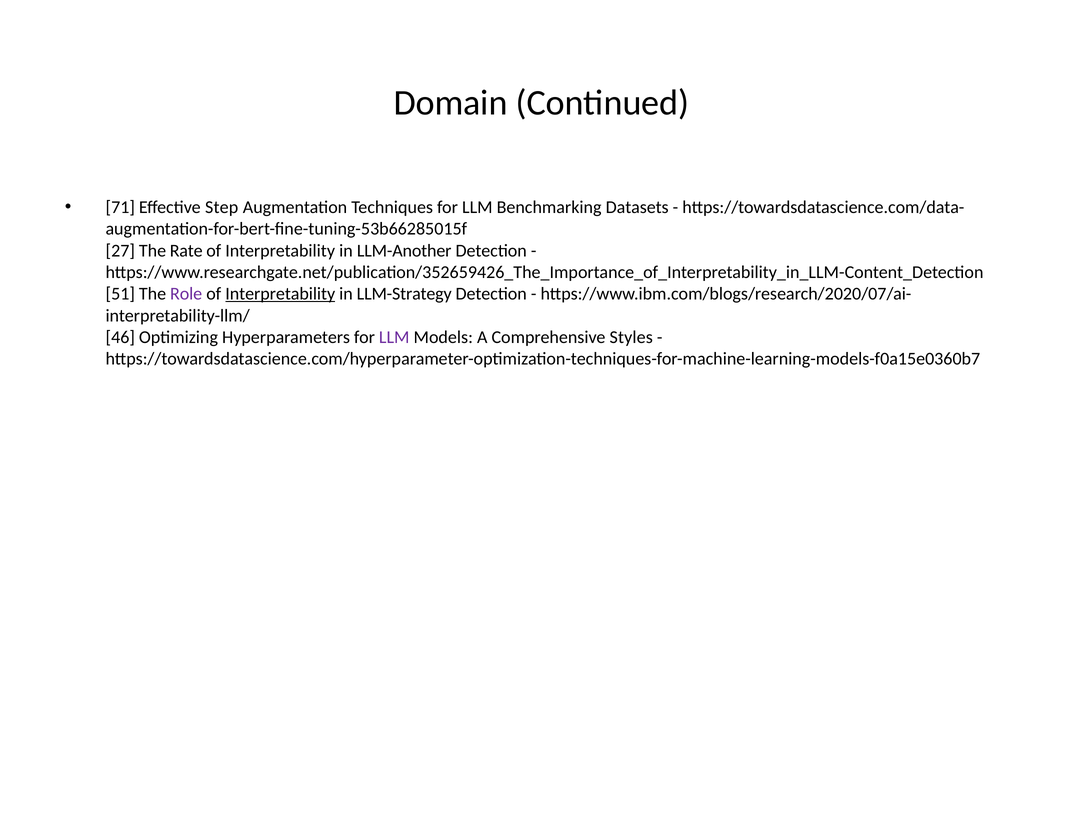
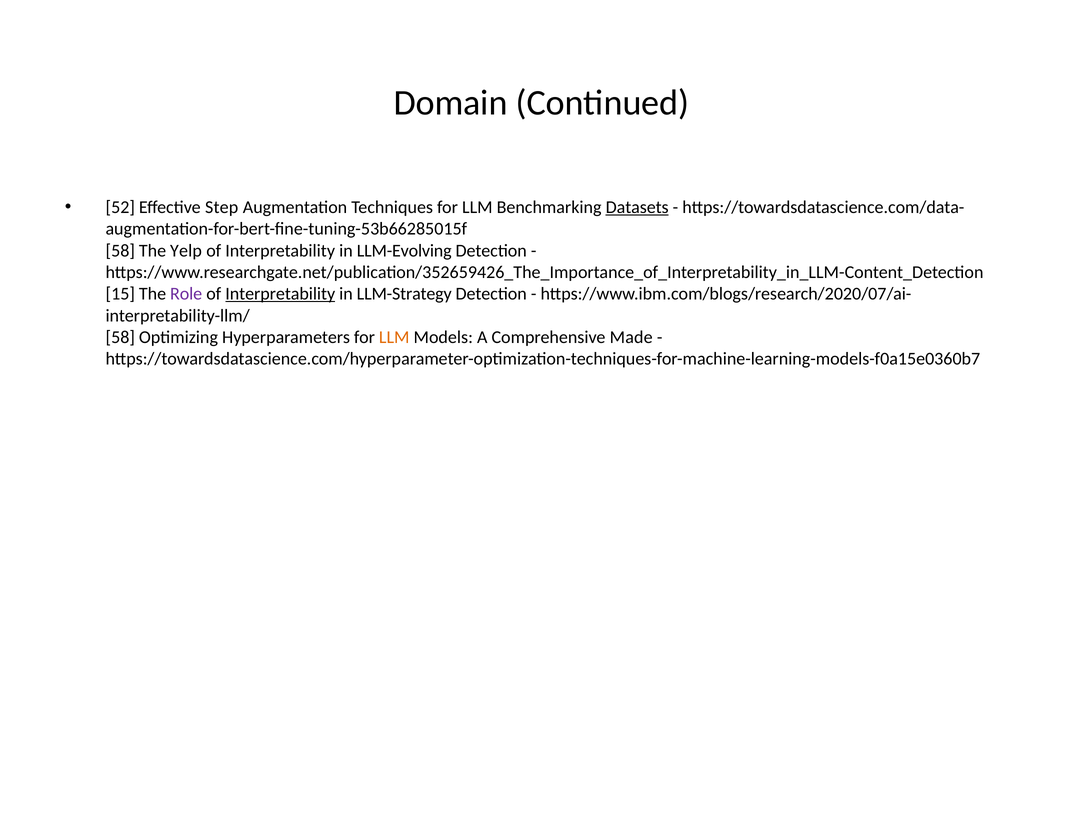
71: 71 -> 52 (120, 207)
Datasets underline: none -> present (637, 207)
27: 27 -> 58 (120, 250)
Rate: Rate -> Yelp (186, 250)
LLM-Another: LLM-Another -> LLM-Evolving (404, 250)
51: 51 -> 15 (120, 294)
46: 46 -> 58 (120, 337)
LLM colour: purple -> orange (394, 337)
Styles: Styles -> Made (631, 337)
